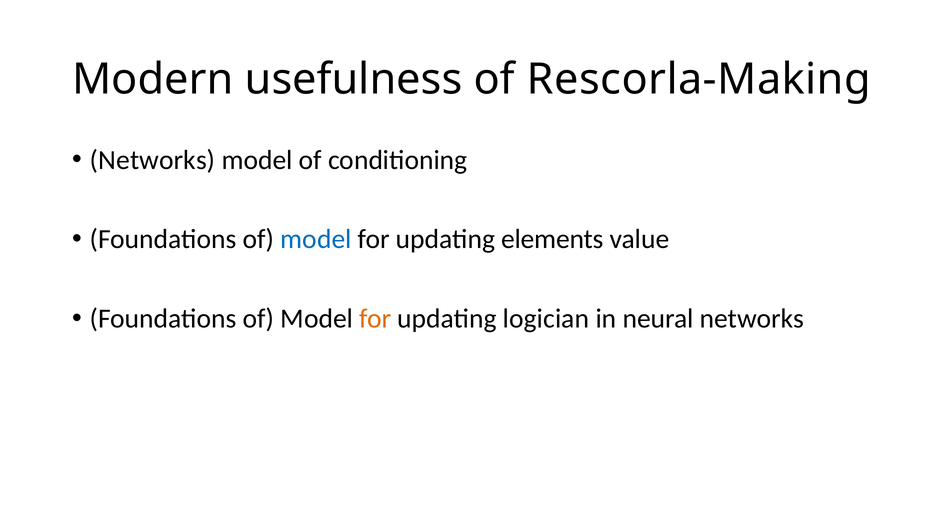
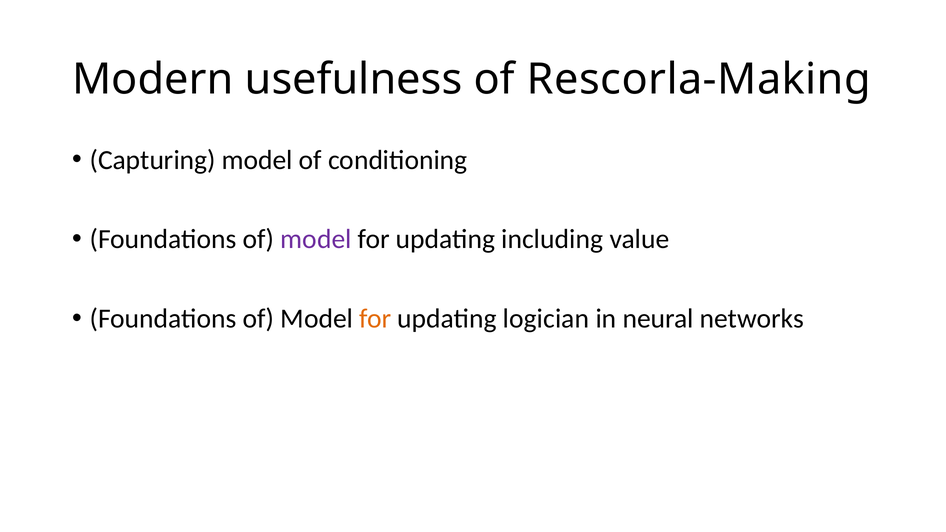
Networks: Networks -> Capturing (153, 160)
model colour: blue -> purple (316, 239)
elements: elements -> including (552, 239)
